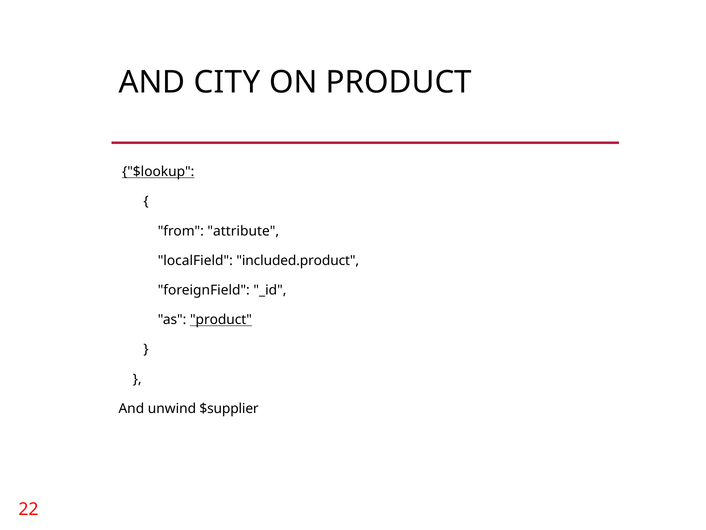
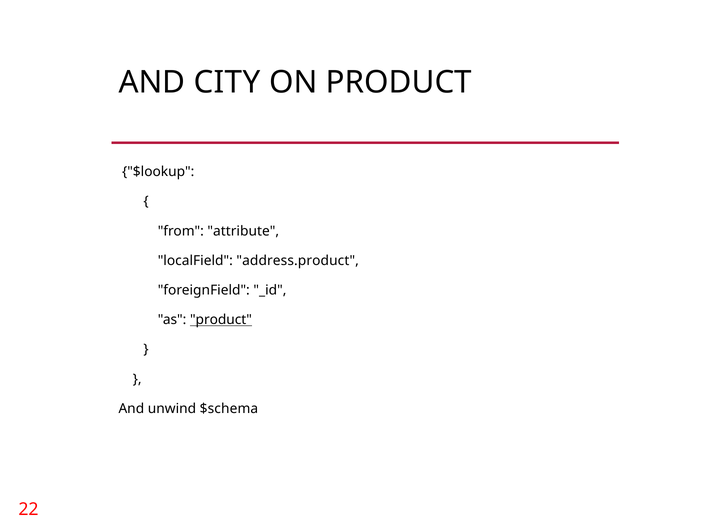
$lookup underline: present -> none (158, 172)
included.product: included.product -> address.product (298, 260)
$supplier: $supplier -> $schema (229, 408)
